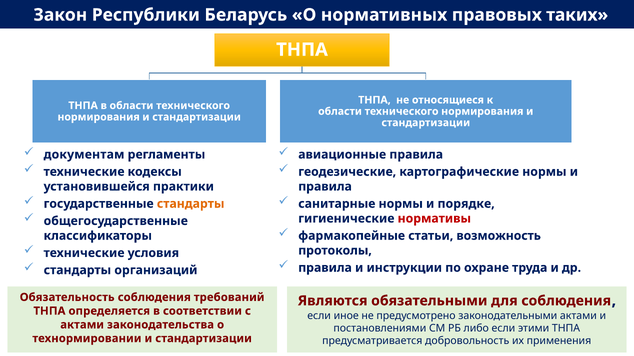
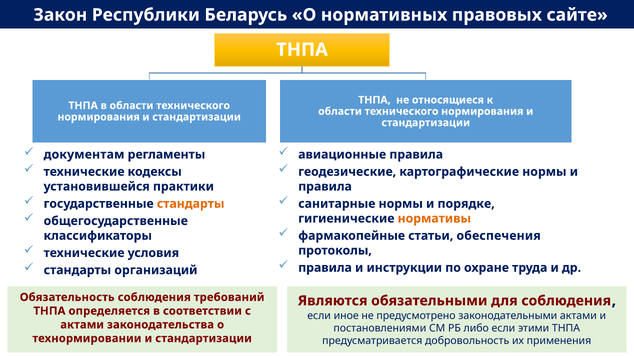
таких: таких -> сайте (577, 15)
нормативы colour: red -> orange (434, 219)
возможность: возможность -> обеспечения (499, 236)
